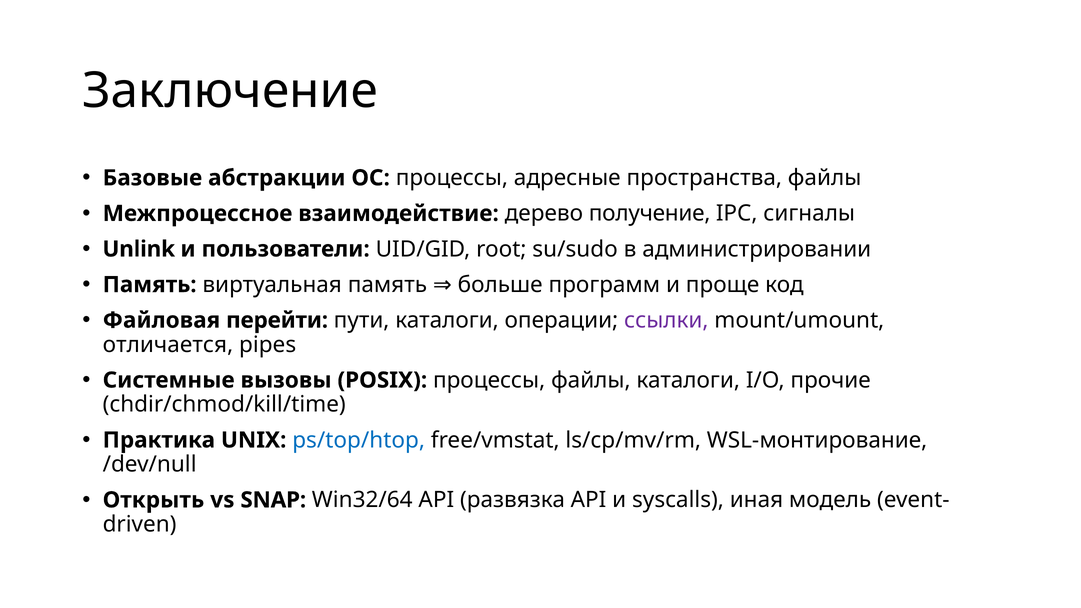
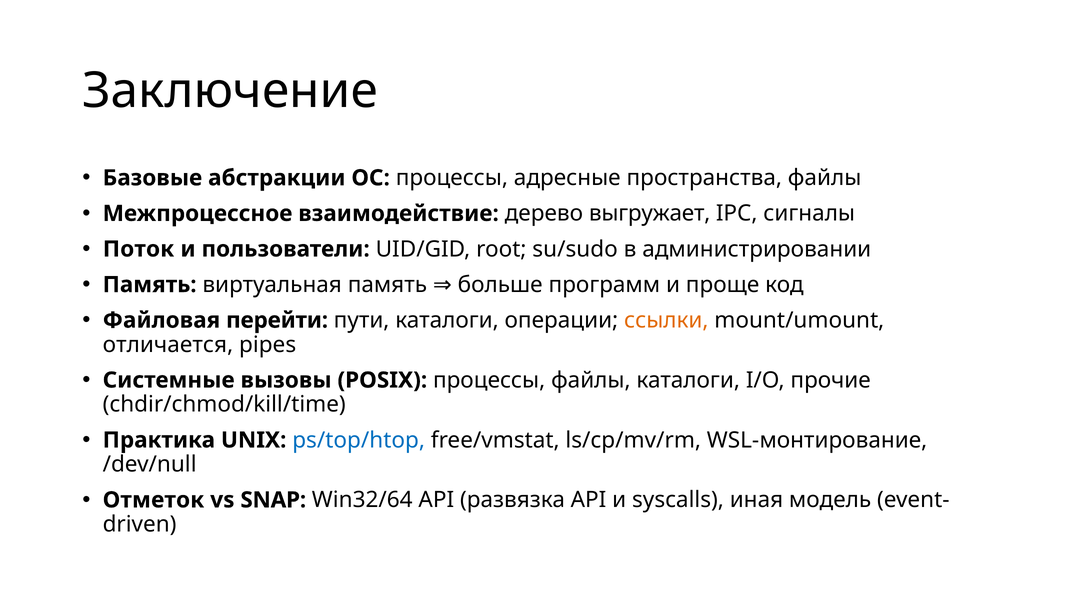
получение: получение -> выгружает (650, 214)
Unlink: Unlink -> Поток (138, 249)
ссылки colour: purple -> orange (666, 320)
Открыть: Открыть -> Отметок (153, 500)
